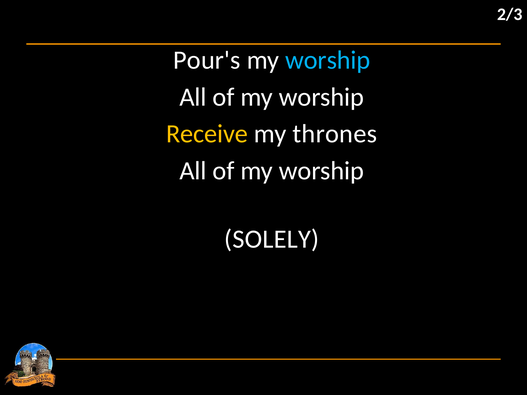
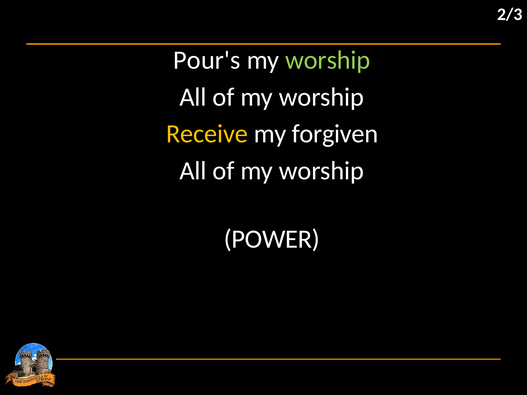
worship colour: light blue -> light green (328, 60)
thrones: thrones -> forgiven (335, 134)
SOLELY: SOLELY -> POWER (272, 239)
